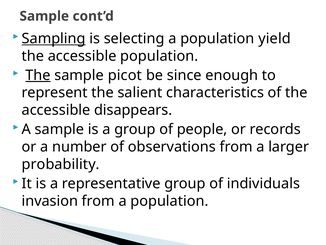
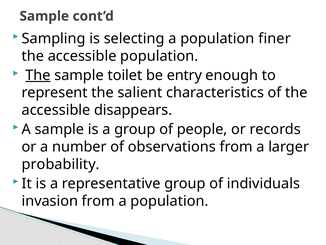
Sampling underline: present -> none (54, 38)
yield: yield -> finer (275, 38)
picot: picot -> toilet (125, 75)
since: since -> entry (184, 75)
